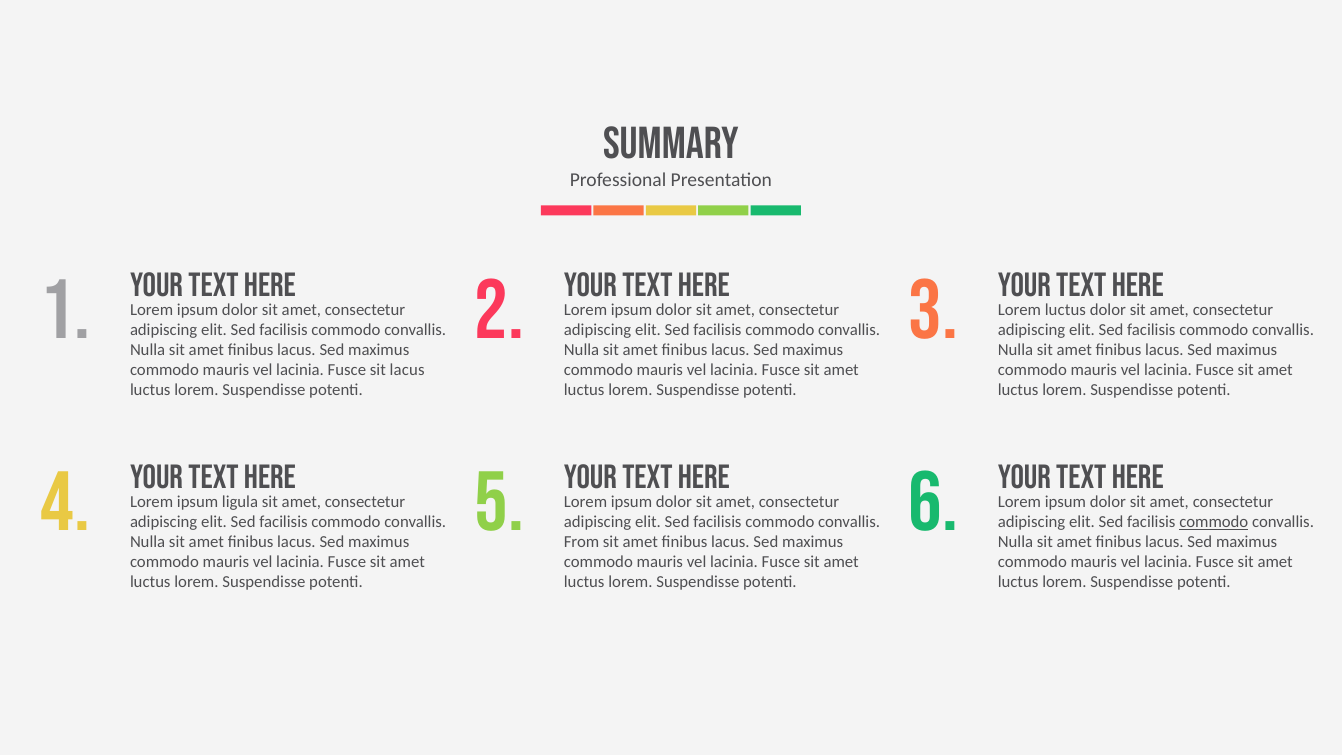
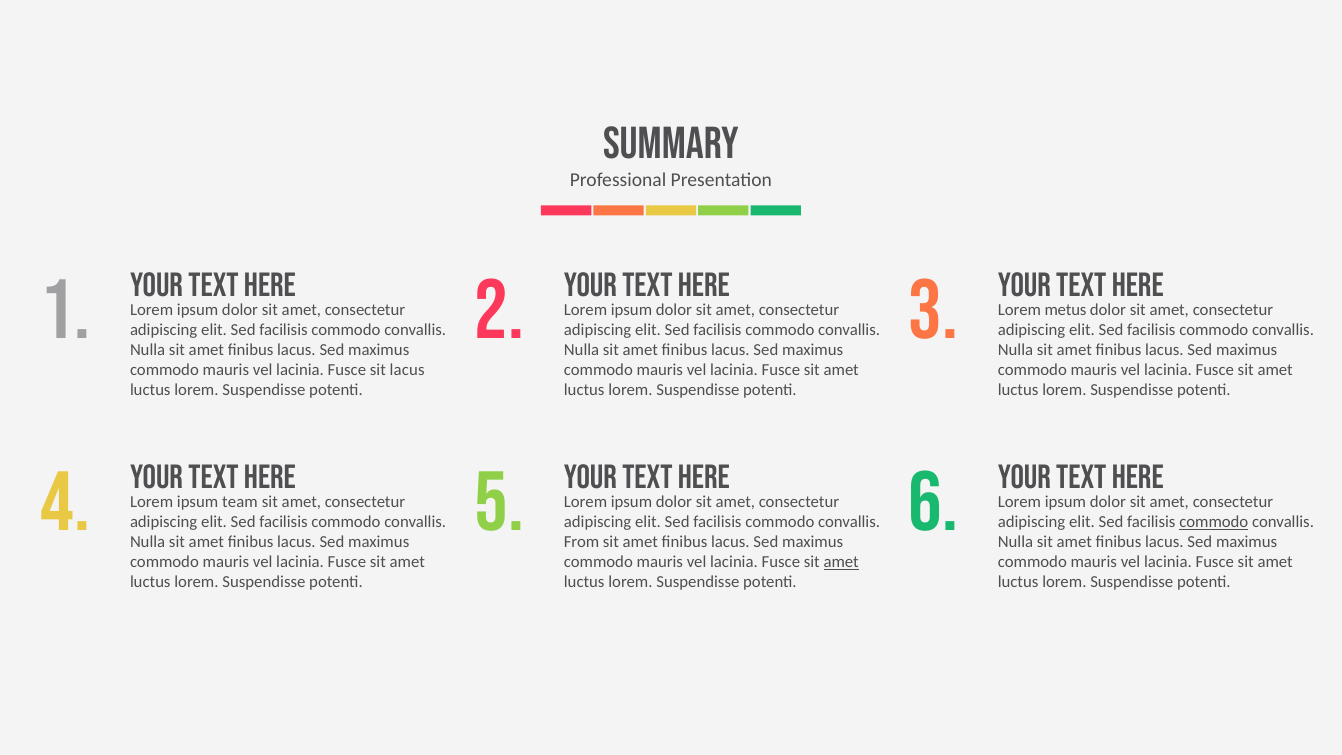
Lorem luctus: luctus -> metus (1066, 310)
ligula: ligula -> team (240, 502)
amet underline: none -> present (841, 562)
